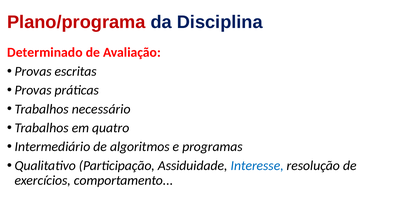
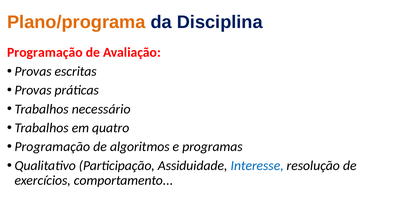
Plano/programa colour: red -> orange (76, 22)
Determinado: Determinado -> Programação (45, 53)
Intermediário: Intermediário -> Programação (52, 147)
